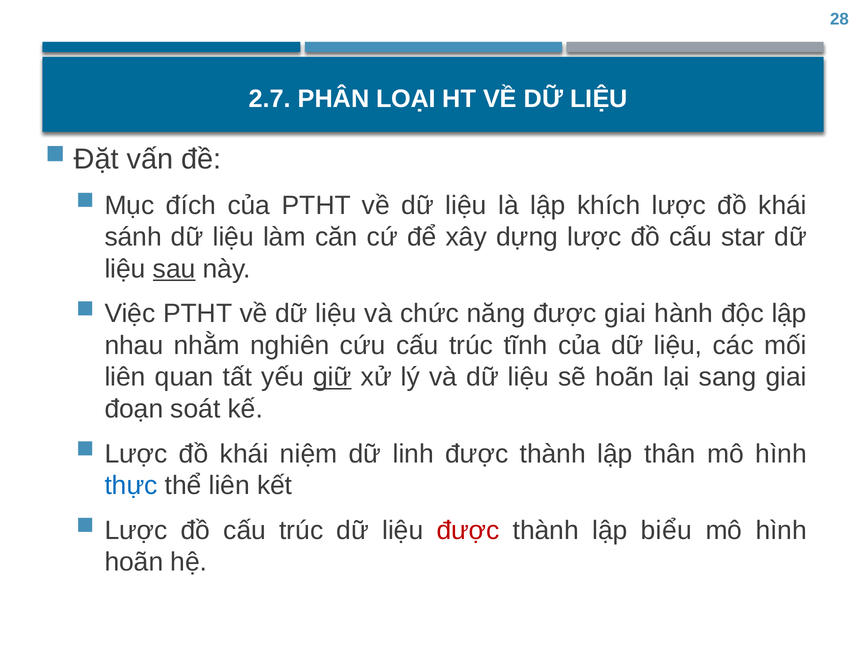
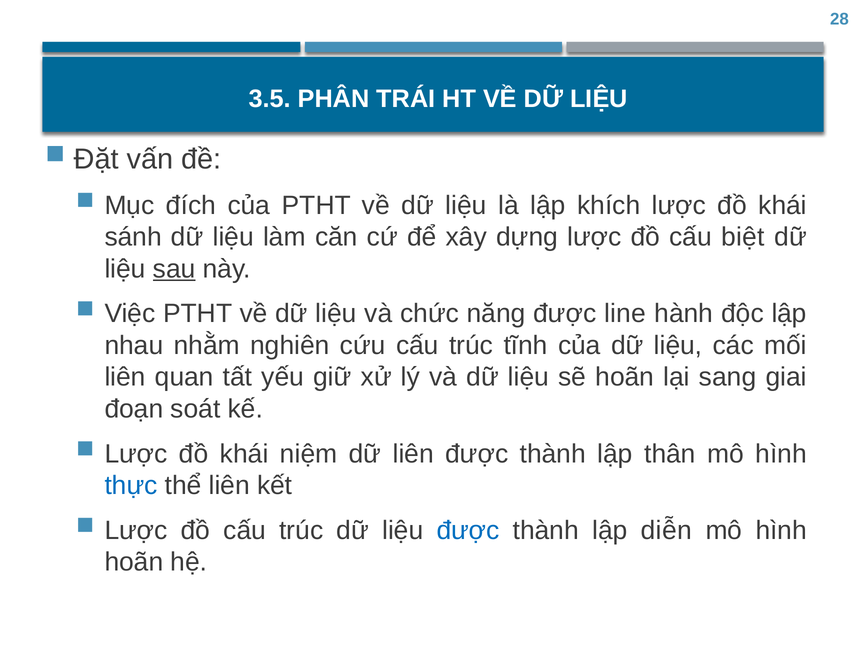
2.7: 2.7 -> 3.5 (270, 99)
LOẠI: LOẠI -> TRÁI (406, 99)
star: star -> biệt (743, 237)
được giai: giai -> line (625, 314)
giữ underline: present -> none (332, 377)
dữ linh: linh -> liên (413, 454)
được colour: red -> blue (468, 531)
biểu: biểu -> diễn (666, 531)
